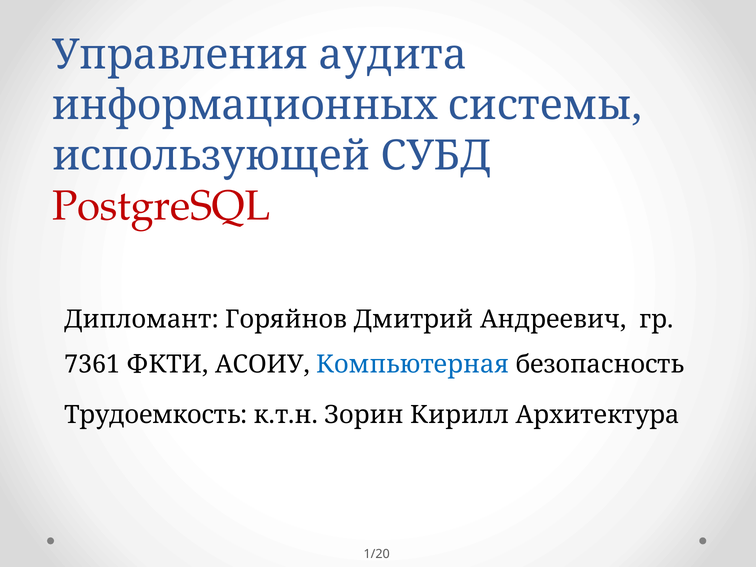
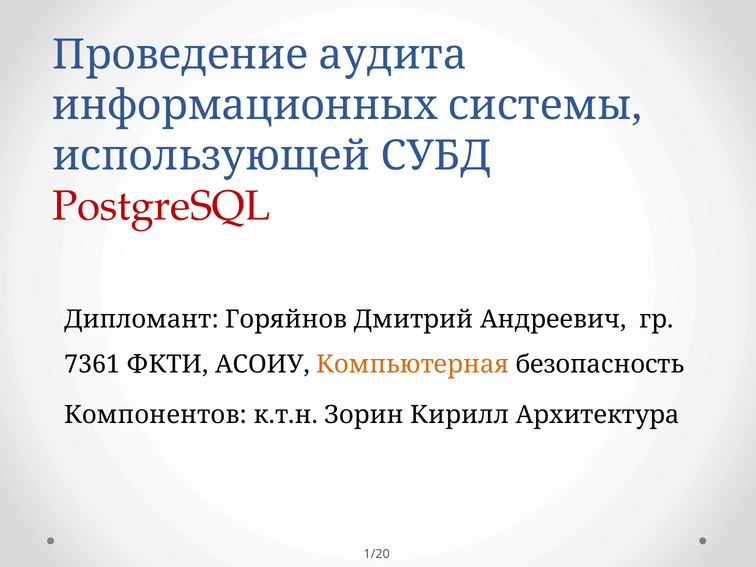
Управления: Управления -> Проведение (180, 55)
Компьютерная colour: blue -> orange (413, 365)
Трудоемкость: Трудоемкость -> Компонентов (156, 415)
